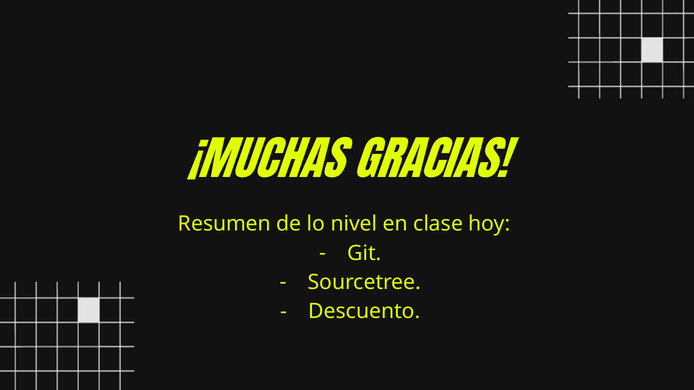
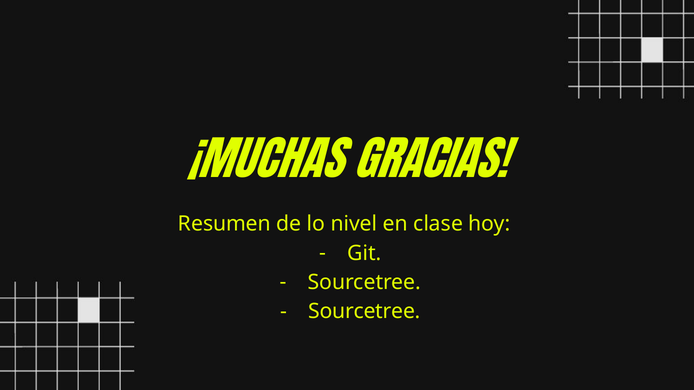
Descuento: Descuento -> Sourcetree (364, 312)
